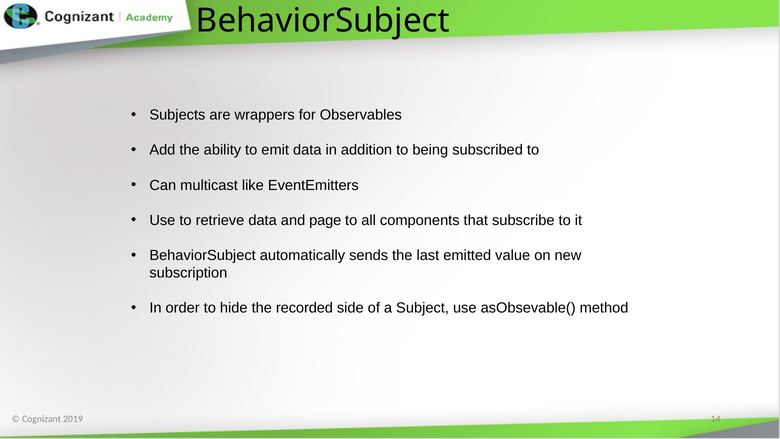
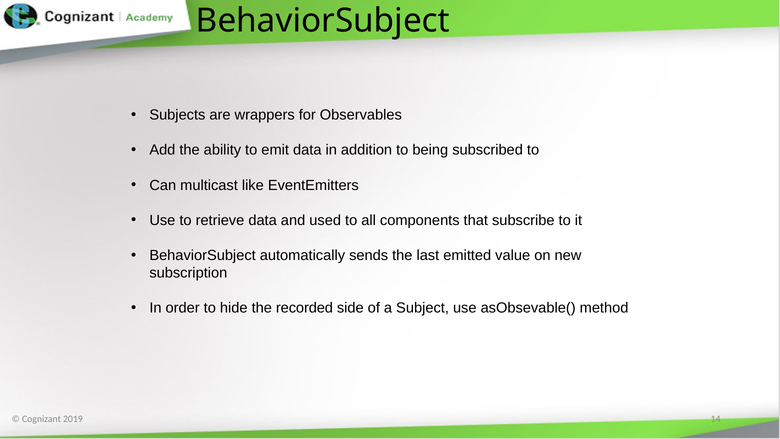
page: page -> used (325, 220)
